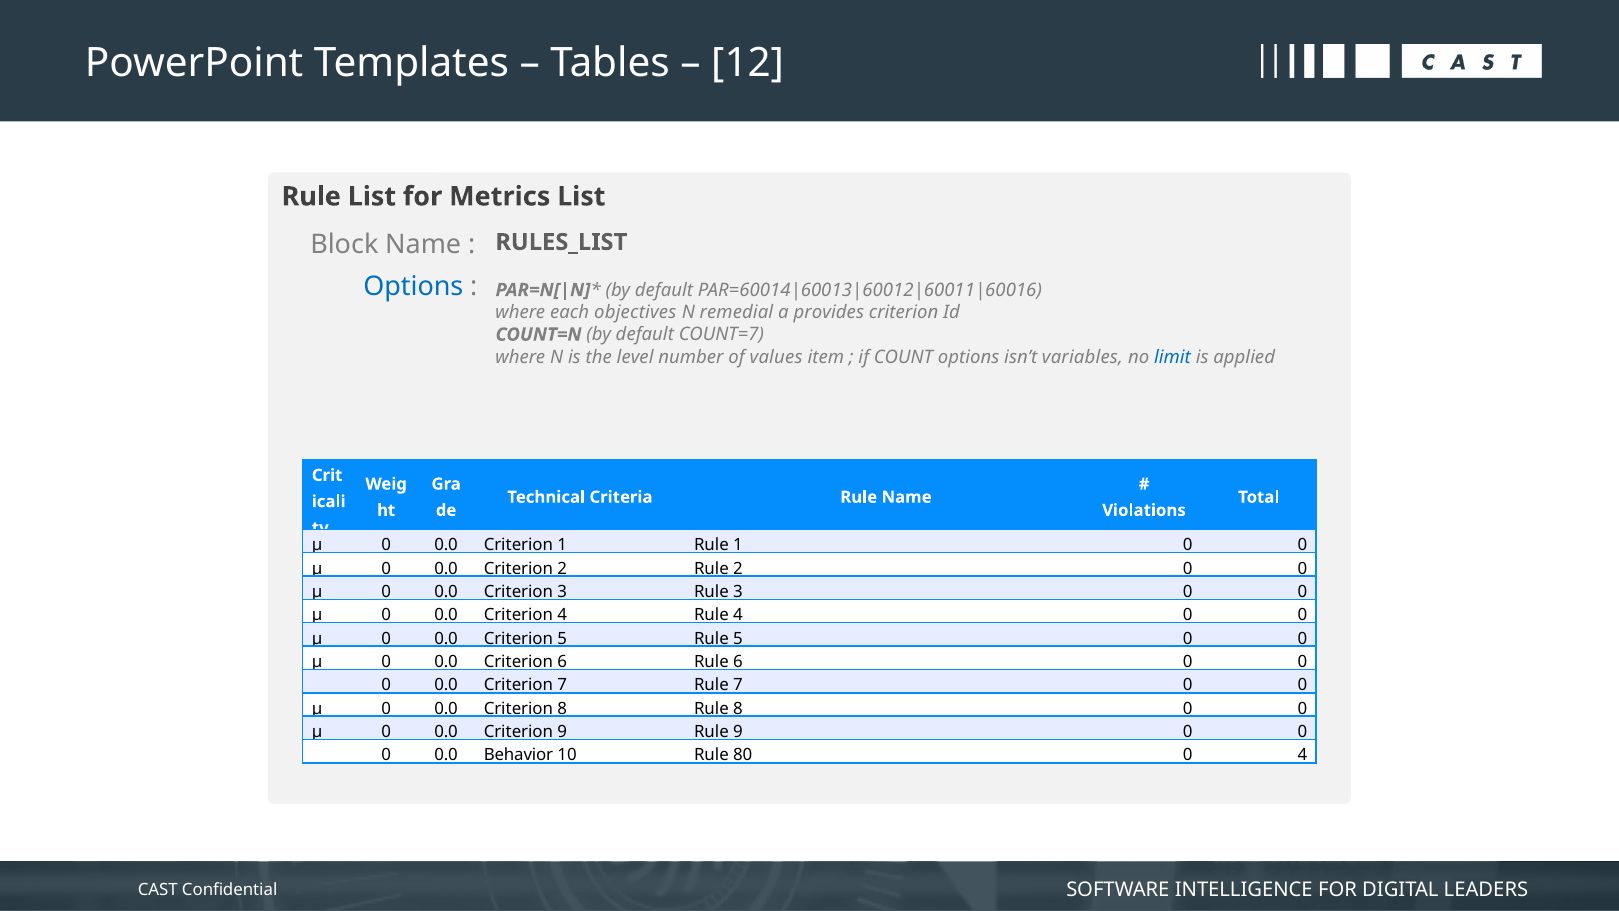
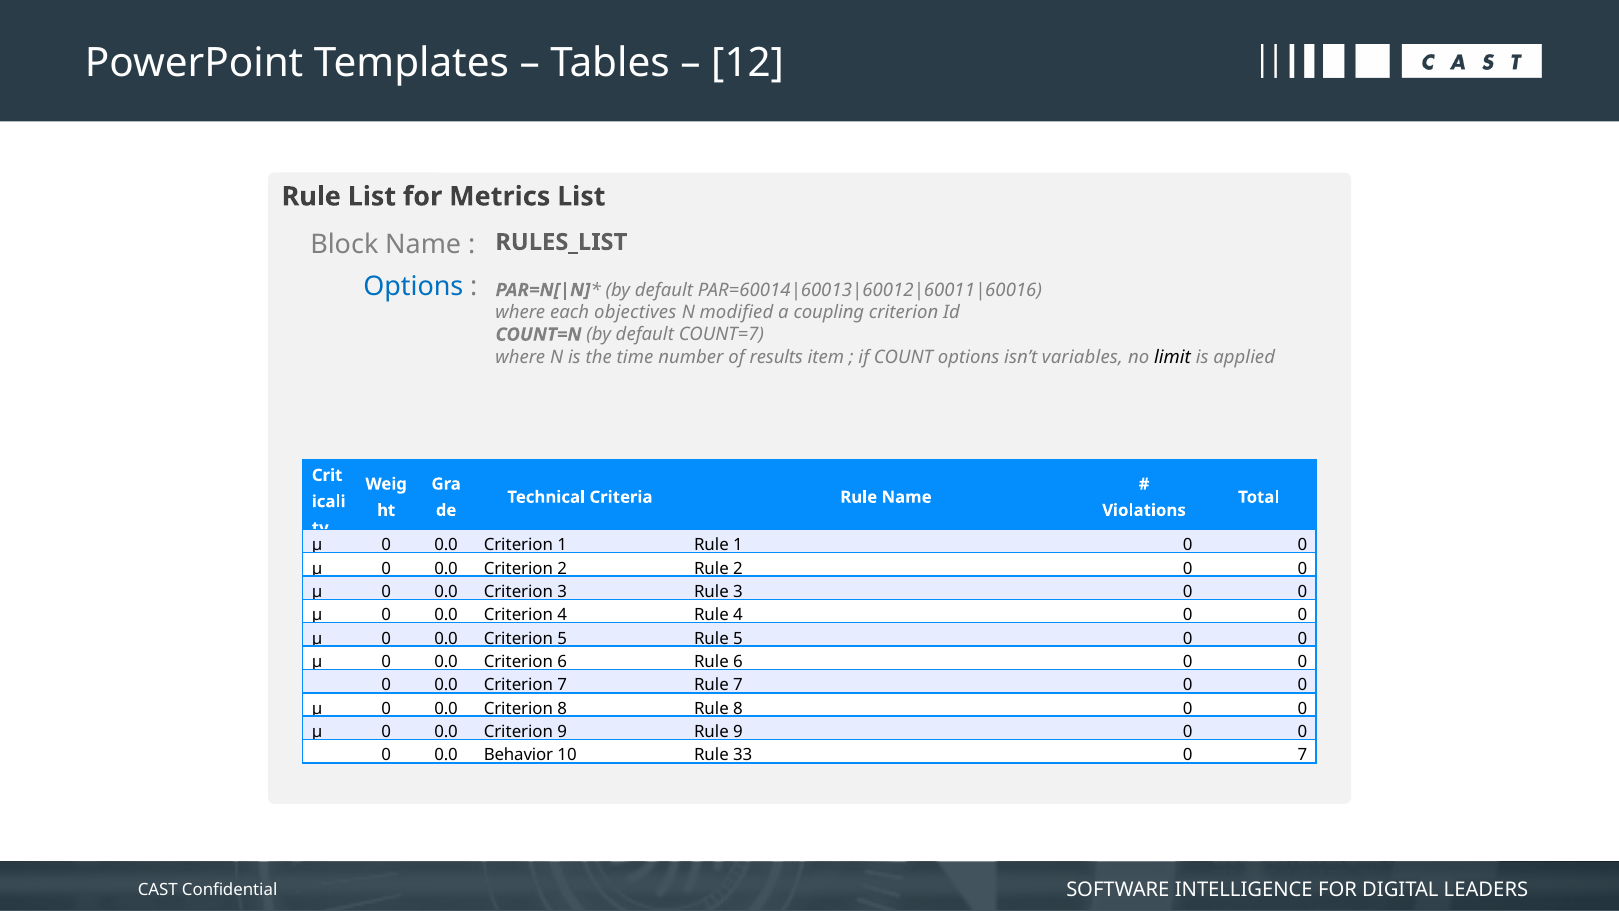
remedial: remedial -> modified (736, 312)
provides: provides -> coupling (829, 312)
level: level -> time (635, 357)
values: values -> results (776, 357)
limit colour: blue -> black (1172, 357)
80: 80 -> 33 (743, 755)
0 4: 4 -> 7 (1302, 755)
